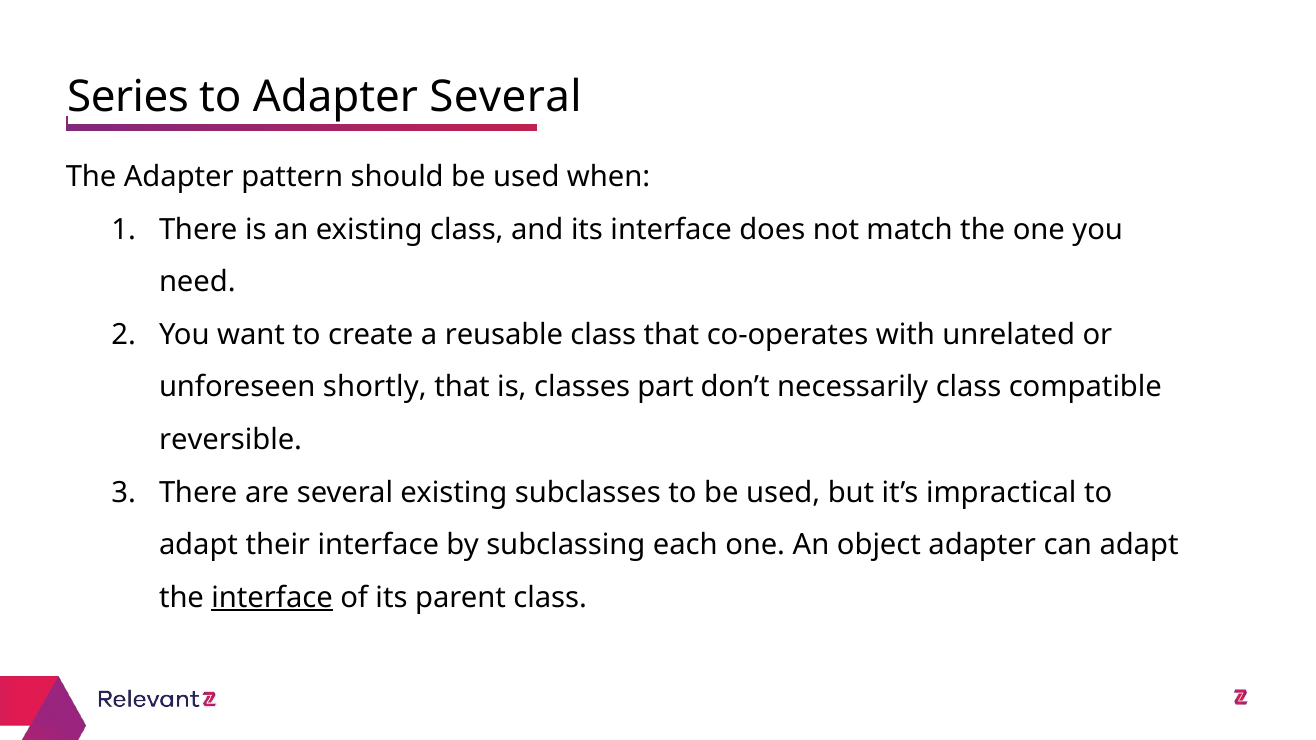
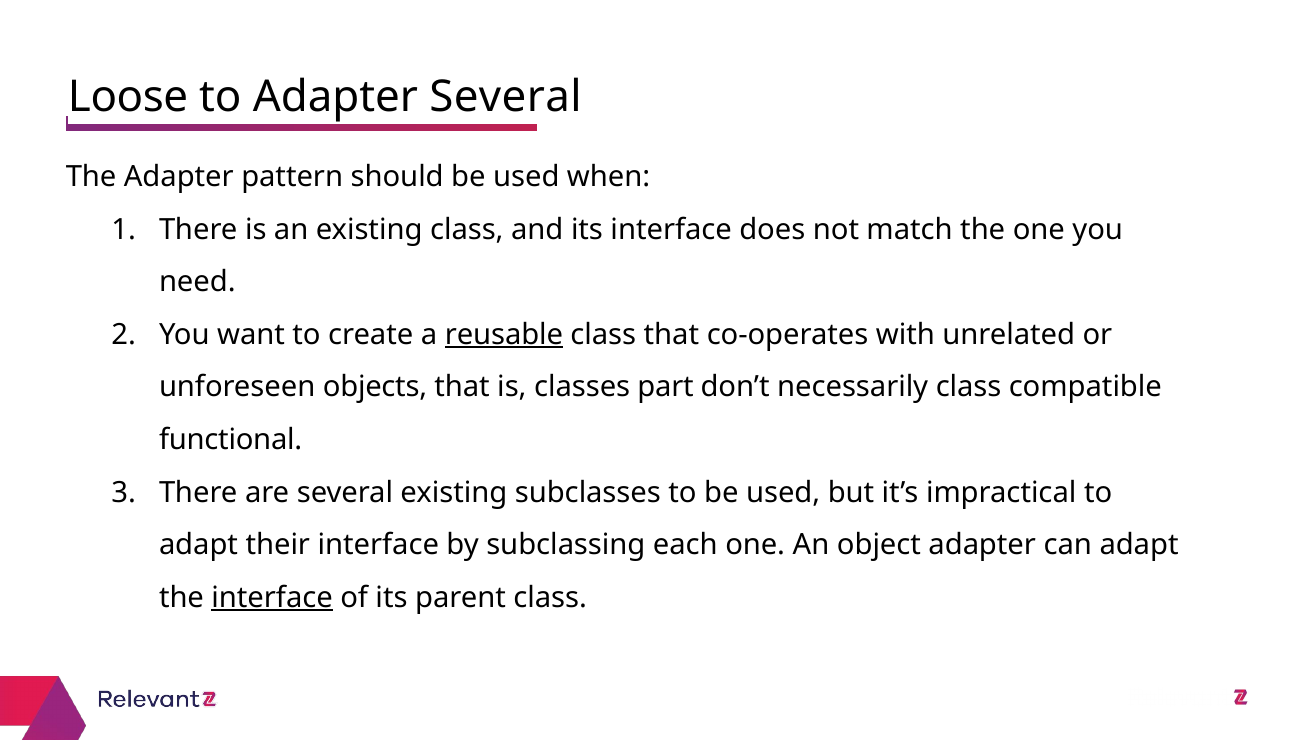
Series: Series -> Loose (128, 97)
reusable underline: none -> present (504, 335)
shortly: shortly -> objects (375, 387)
reversible: reversible -> functional (231, 440)
